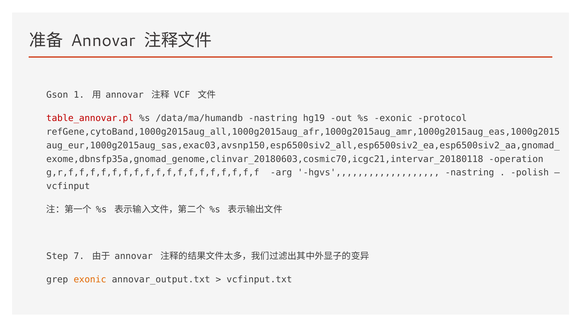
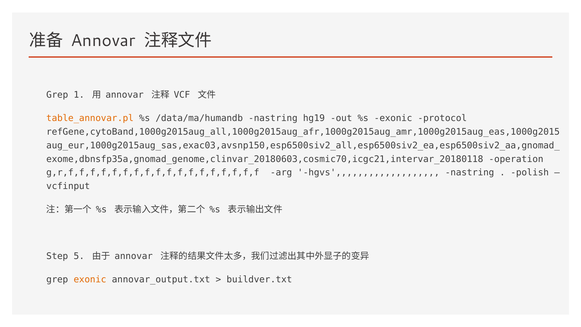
Gson: Gson -> Grep (57, 95)
table_annovar.pl colour: red -> orange (90, 118)
7: 7 -> 5 (79, 256)
vcfinput.txt: vcfinput.txt -> buildver.txt (259, 279)
